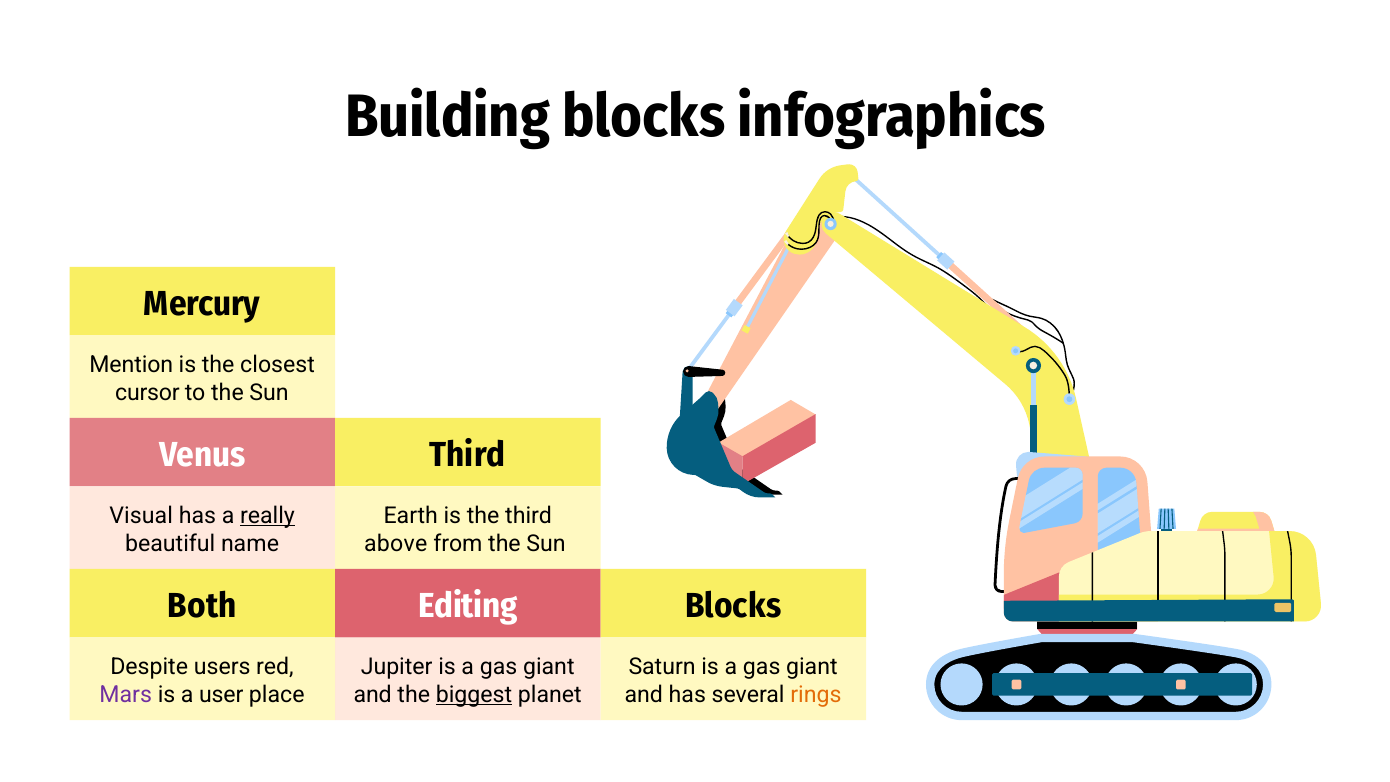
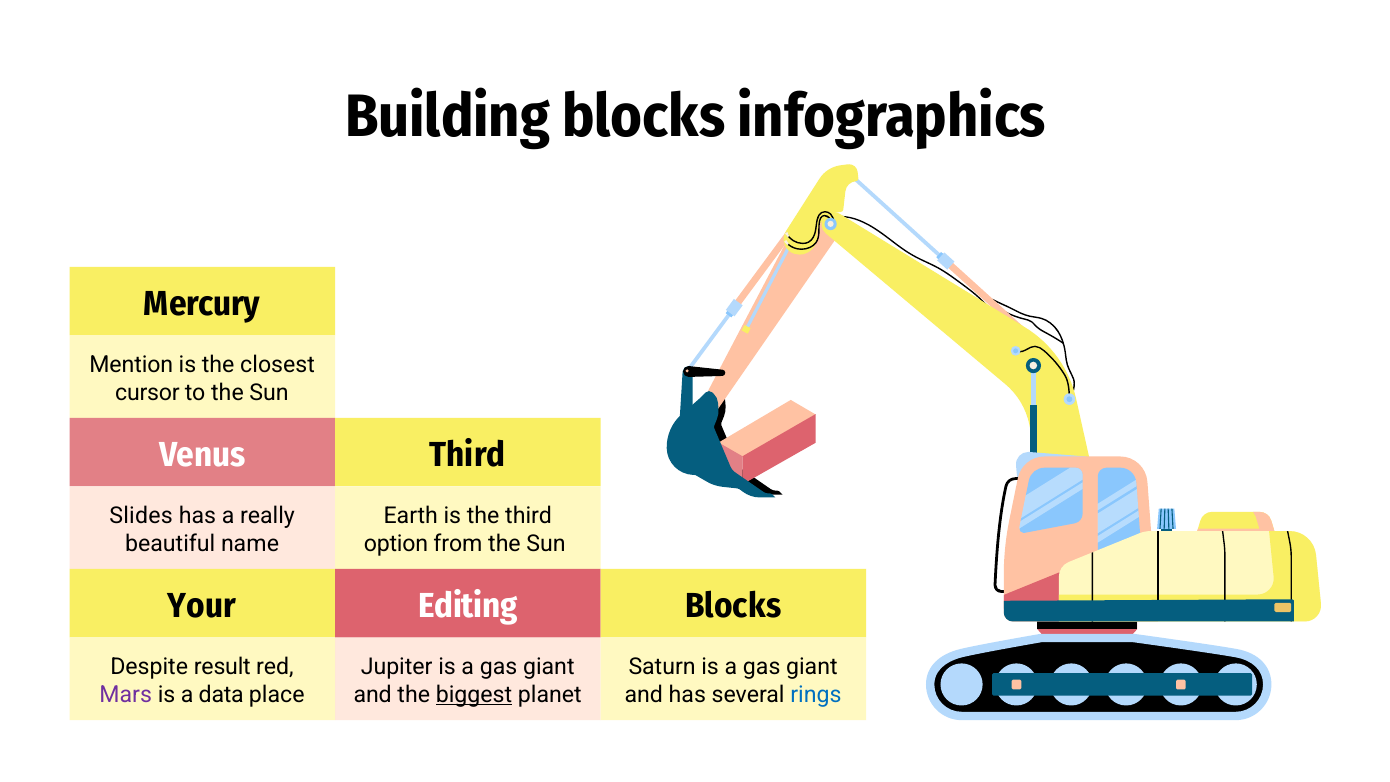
Visual: Visual -> Slides (141, 516)
really underline: present -> none (268, 516)
above: above -> option (396, 543)
Both: Both -> Your (202, 606)
users: users -> result (222, 667)
user: user -> data (221, 695)
rings colour: orange -> blue (816, 695)
